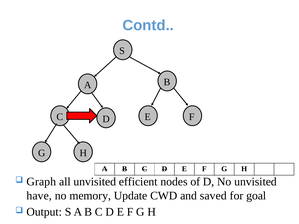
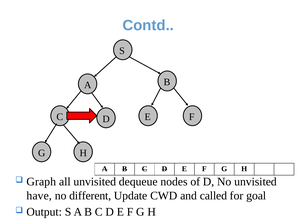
efficient: efficient -> dequeue (138, 182)
memory: memory -> different (90, 196)
saved: saved -> called (213, 196)
